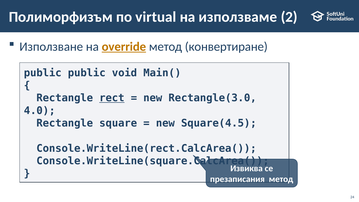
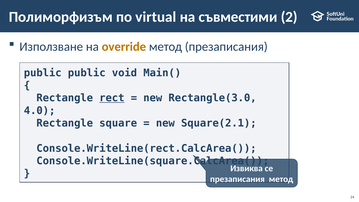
използваме: използваме -> съвместими (238, 17)
override underline: present -> none (124, 47)
метод конвертиране: конвертиране -> презаписания (226, 47)
Square(4.5: Square(4.5 -> Square(2.1 (219, 123)
